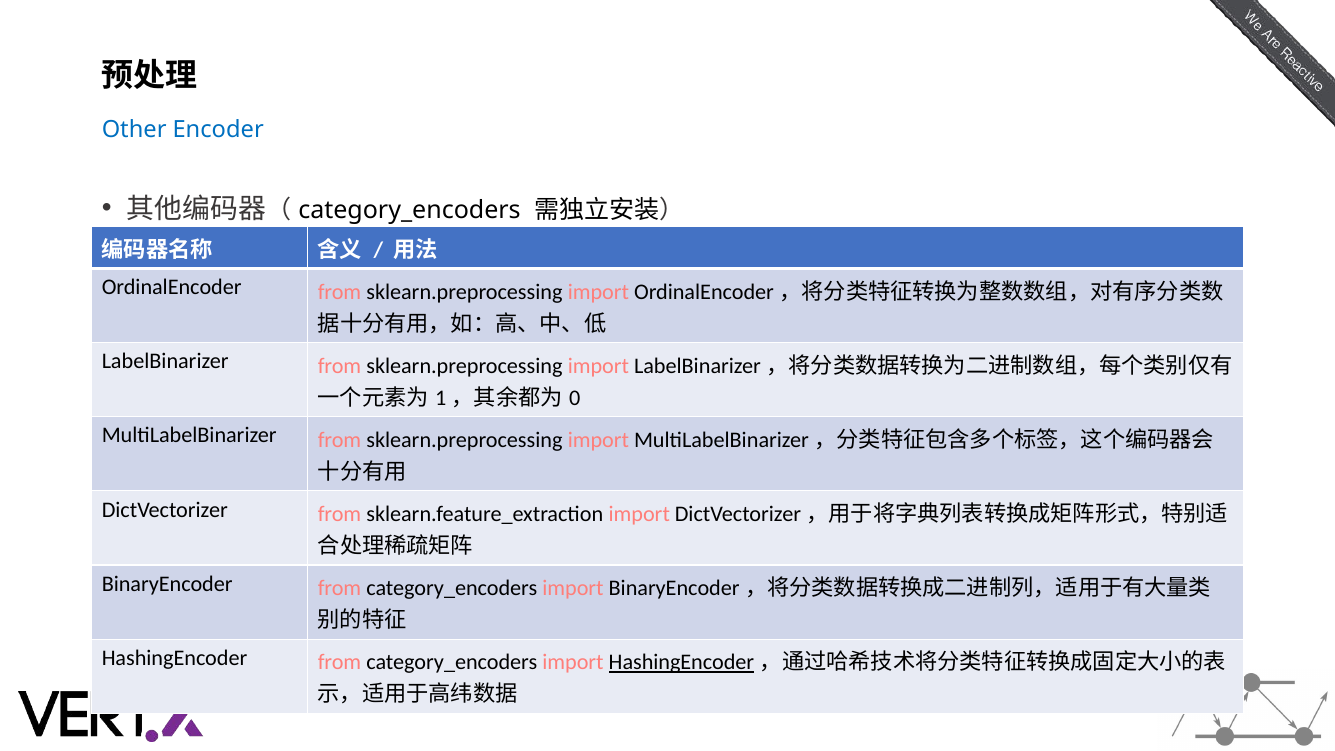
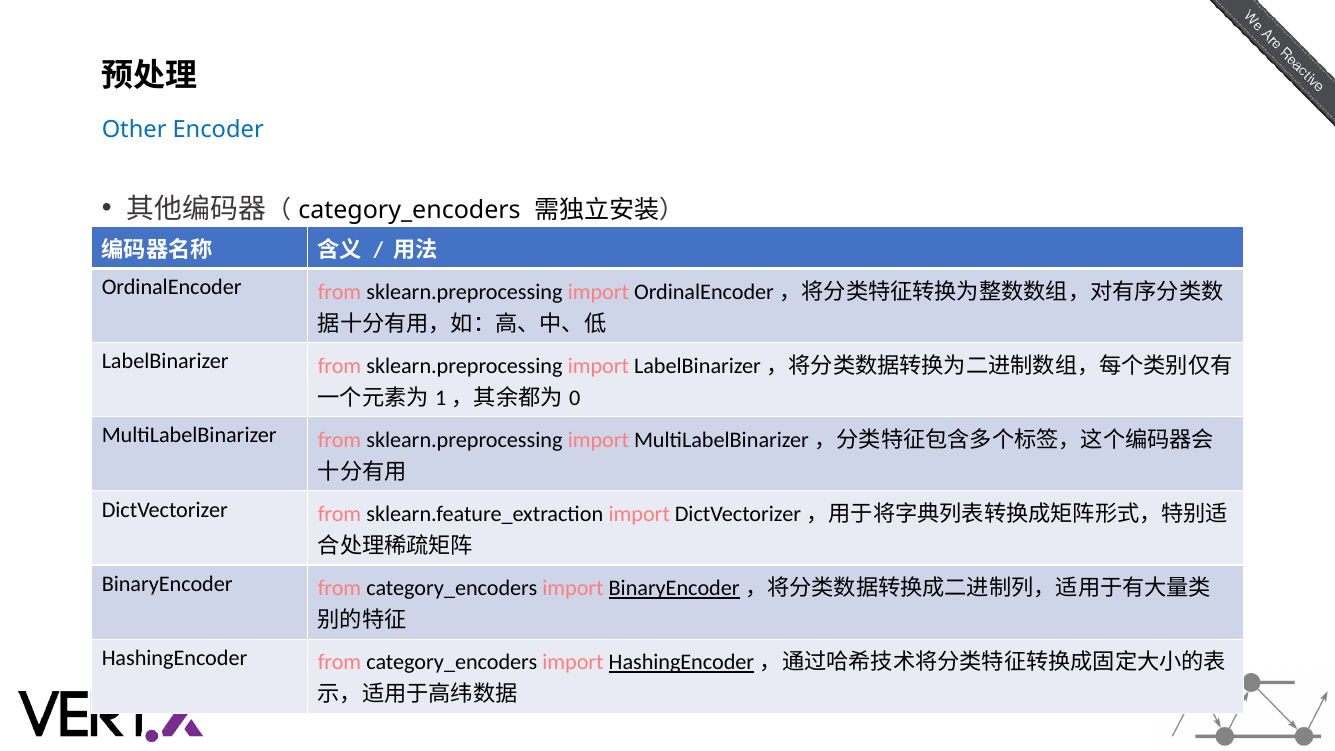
BinaryEncoder underline: none -> present (674, 588)
